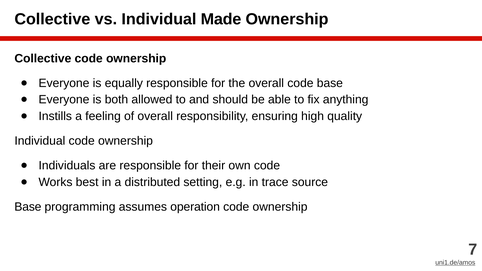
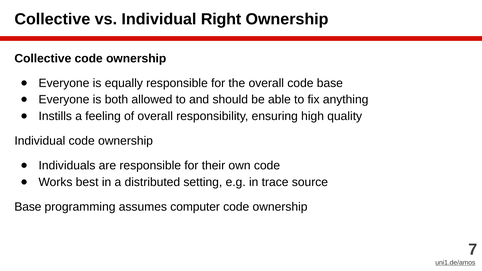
Made: Made -> Right (221, 19)
operation: operation -> computer (195, 207)
